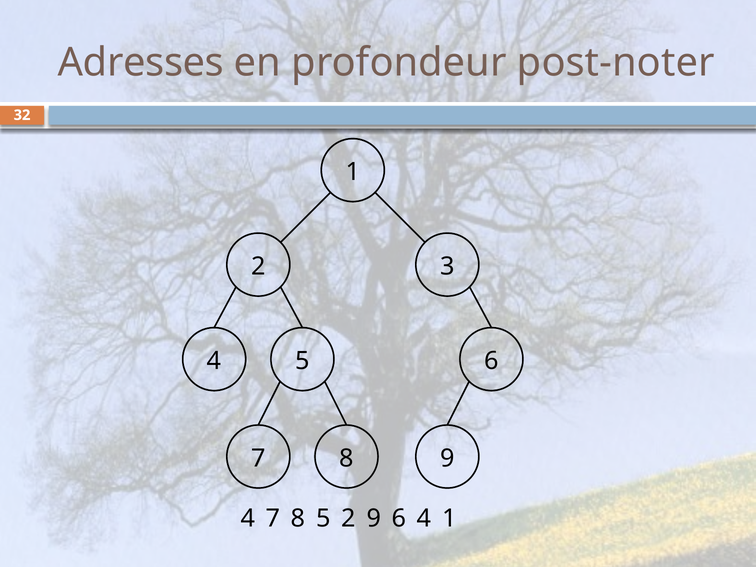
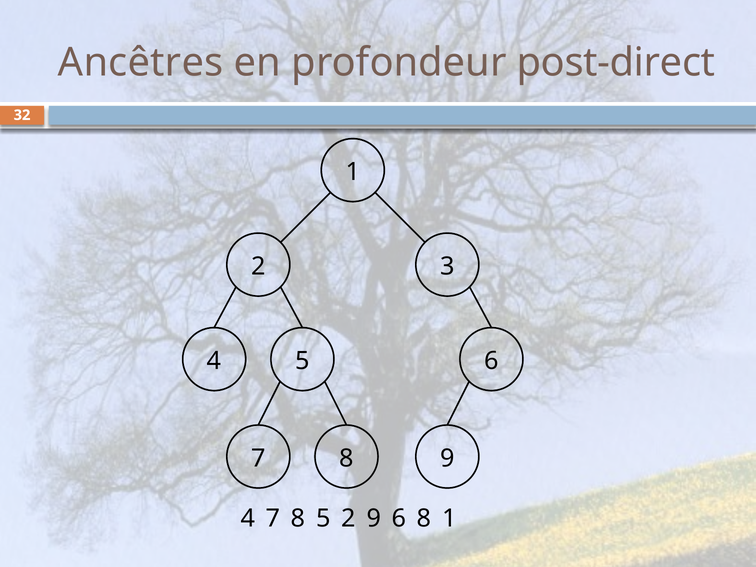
Adresses: Adresses -> Ancêtres (141, 63)
post-noter: post-noter -> post-direct (616, 63)
6 4: 4 -> 8 (424, 518)
